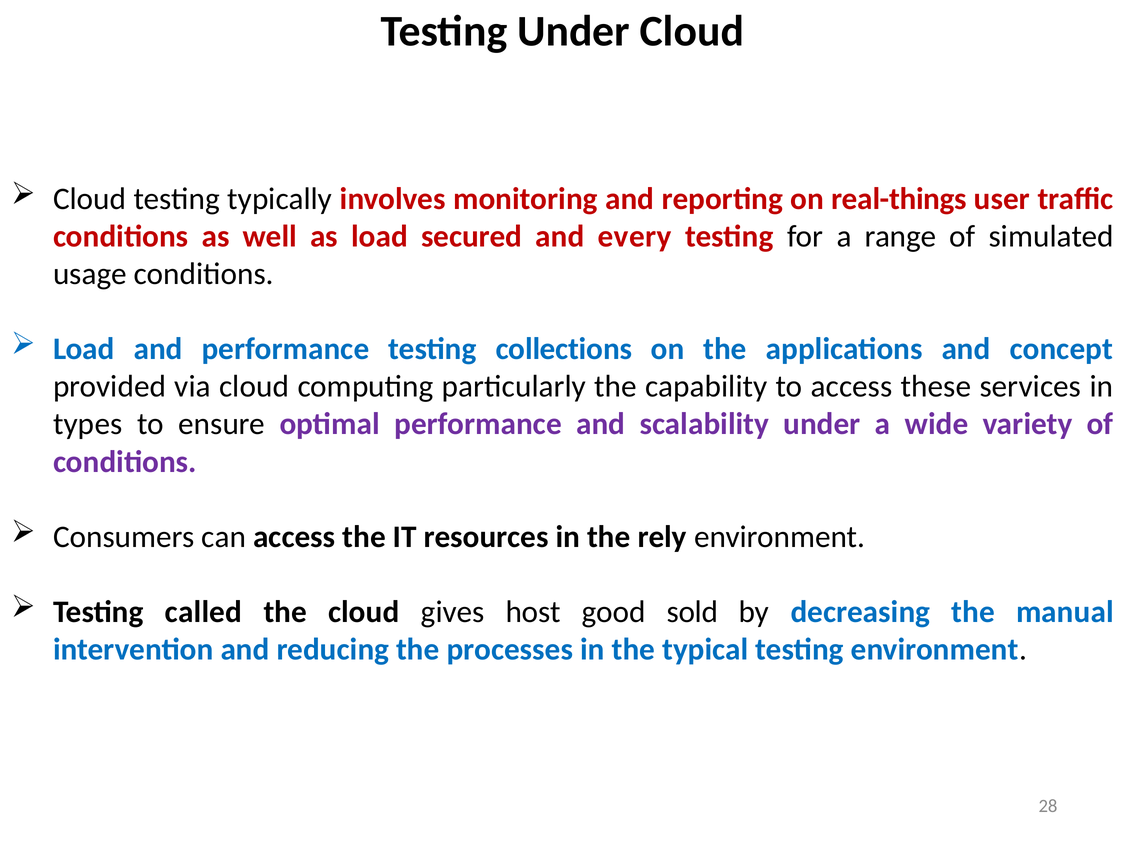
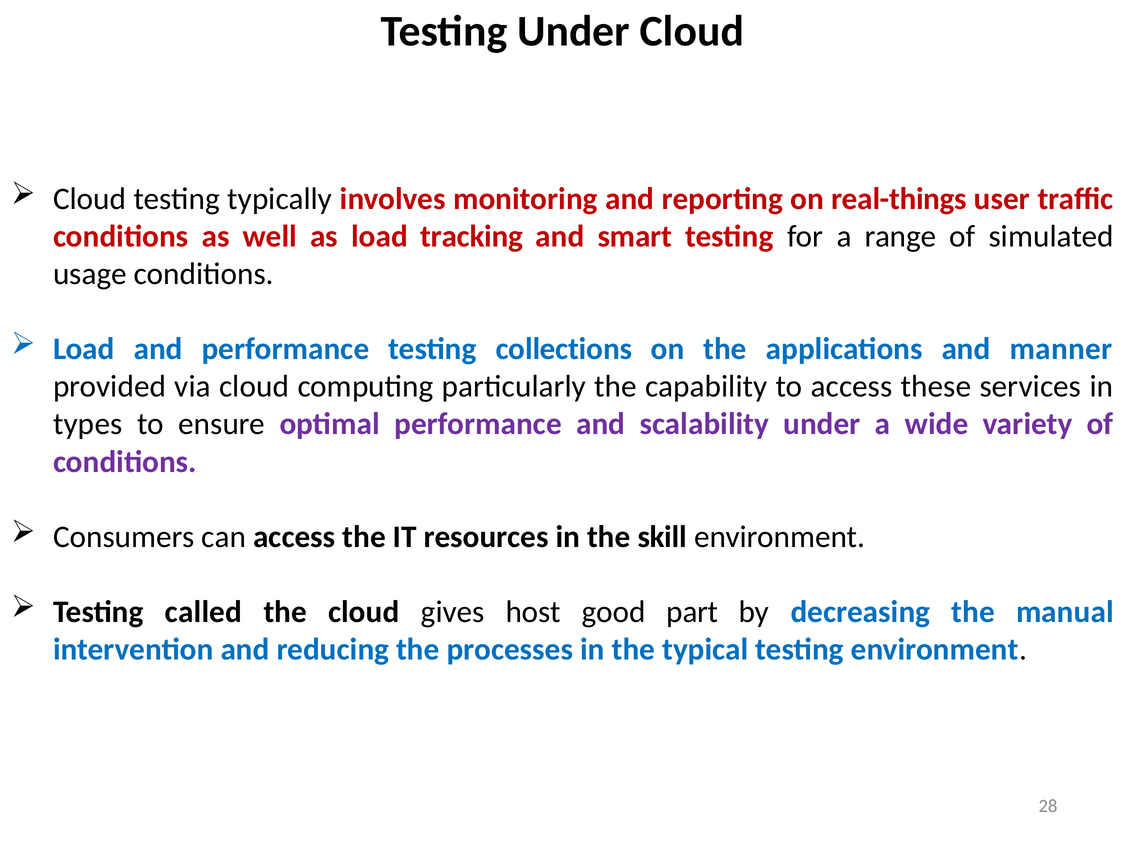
secured: secured -> tracking (472, 236)
every: every -> smart (635, 236)
concept: concept -> manner (1061, 349)
rely: rely -> skill (662, 537)
sold: sold -> part (692, 612)
